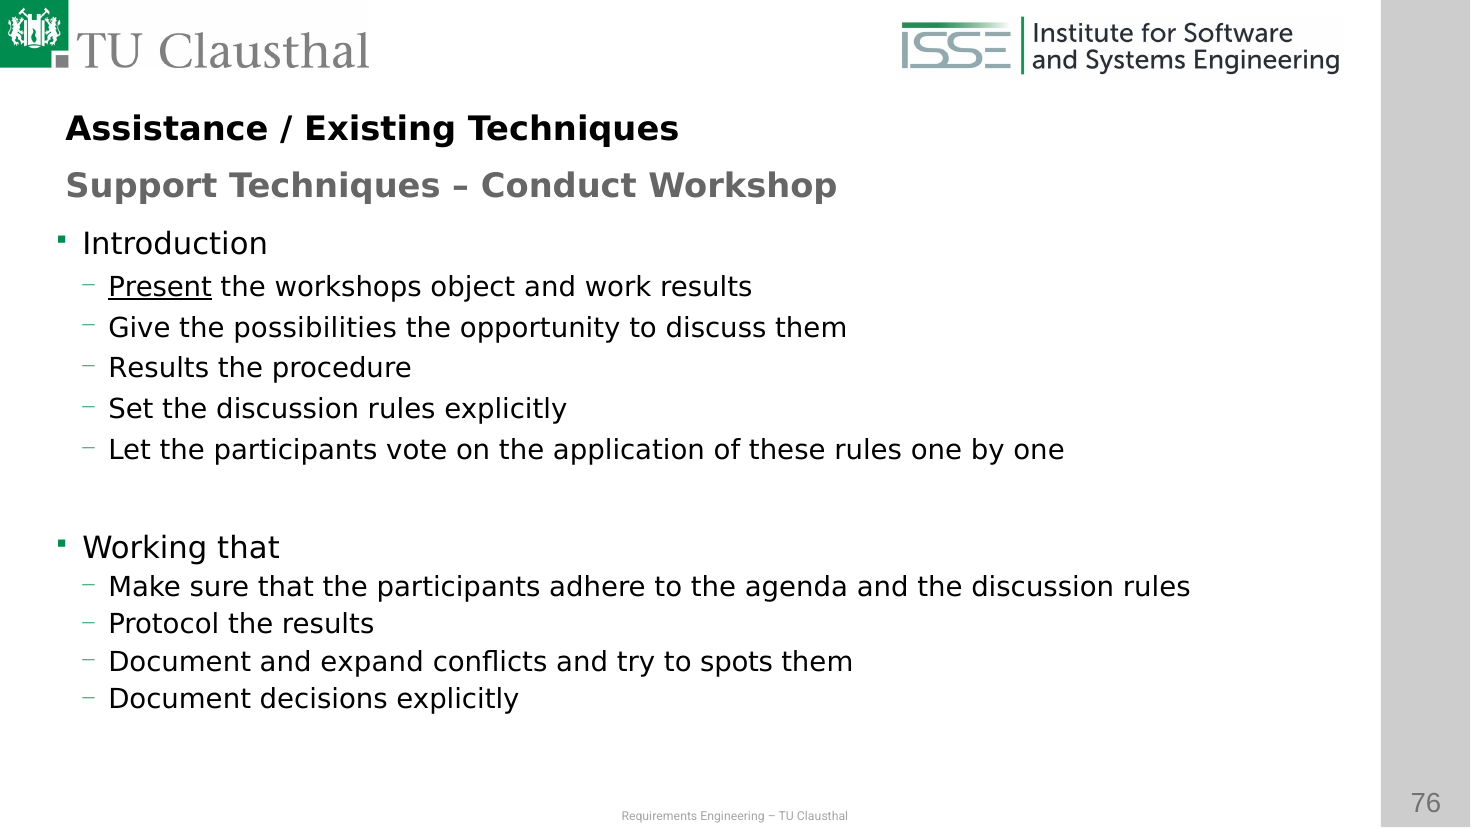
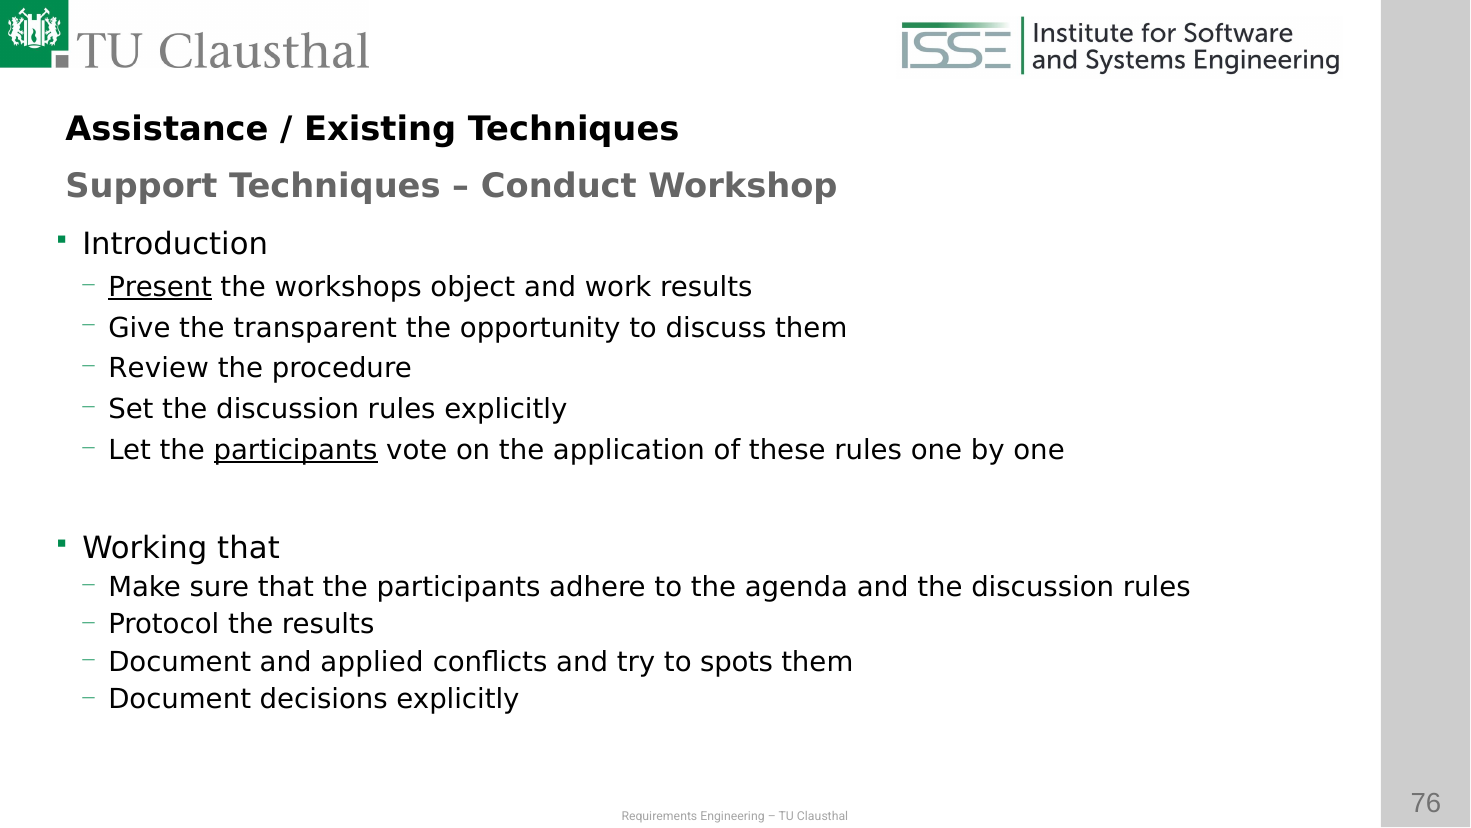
possibilities: possibilities -> transparent (315, 328)
Results: Results -> Review (159, 368)
participants underline: none -> present (296, 450)
expand: expand -> applied (372, 662)
